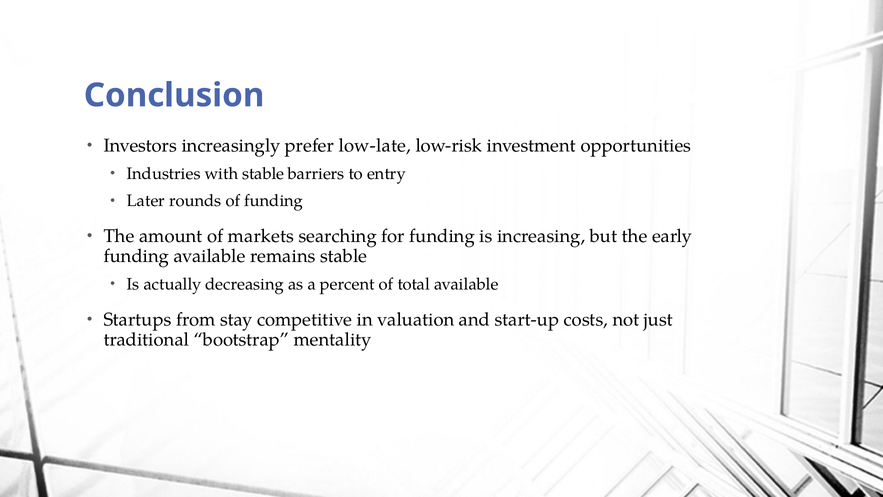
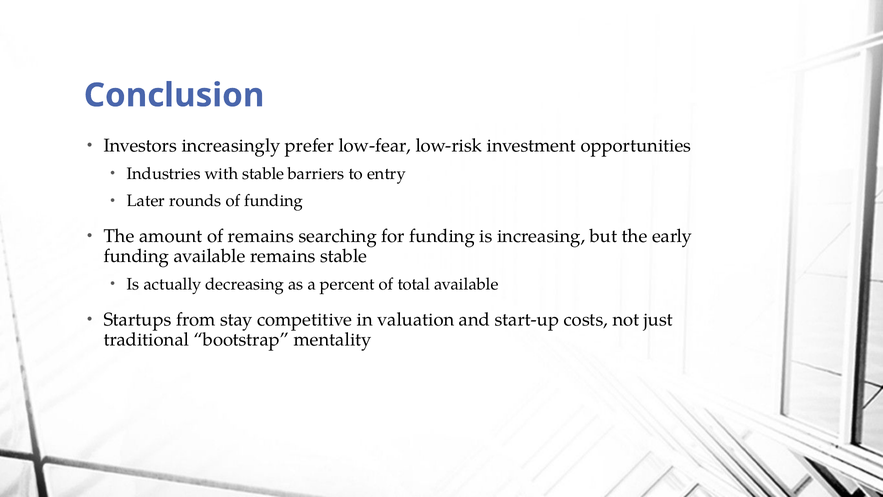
low-late: low-late -> low-fear (375, 146)
of markets: markets -> remains (261, 236)
